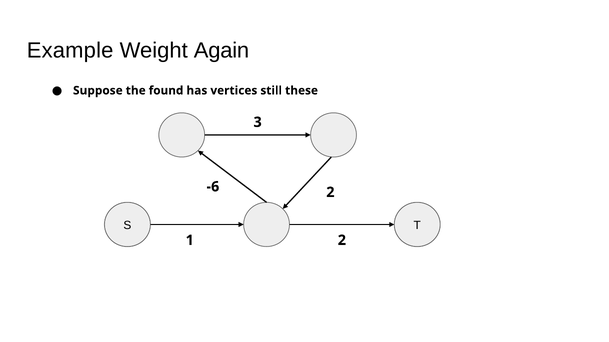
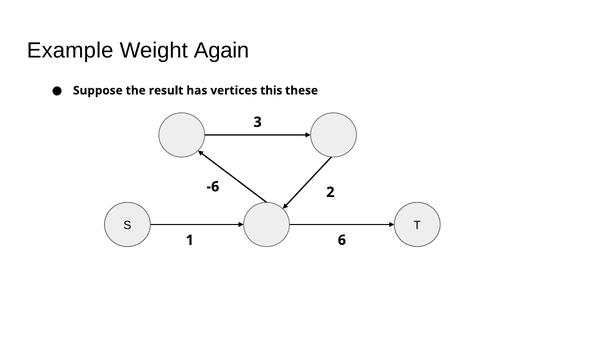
found: found -> result (166, 91)
still: still -> this (271, 91)
1 2: 2 -> 6 (342, 241)
